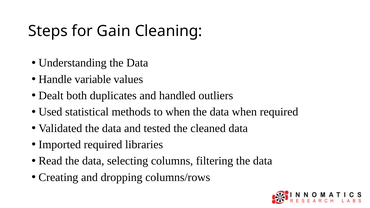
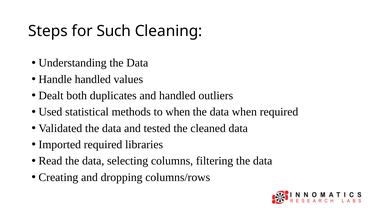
Gain: Gain -> Such (114, 31)
Handle variable: variable -> handled (93, 79)
